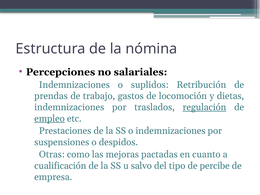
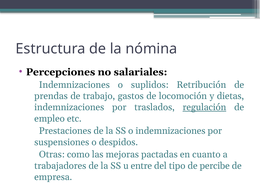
empleo underline: present -> none (50, 119)
cualificación: cualificación -> trabajadores (60, 166)
salvo: salvo -> entre (141, 166)
